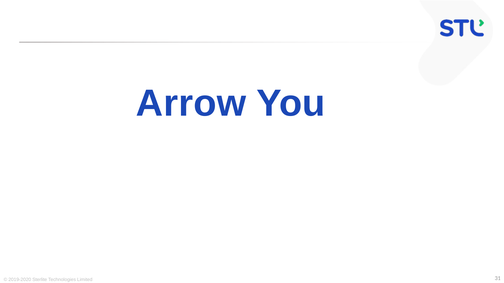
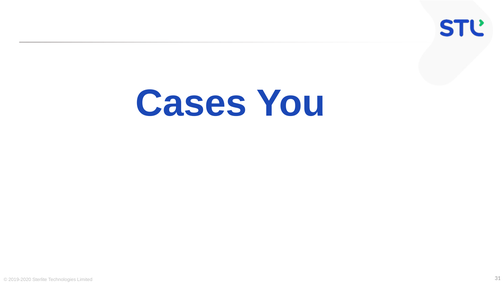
Arrow: Arrow -> Cases (191, 104)
